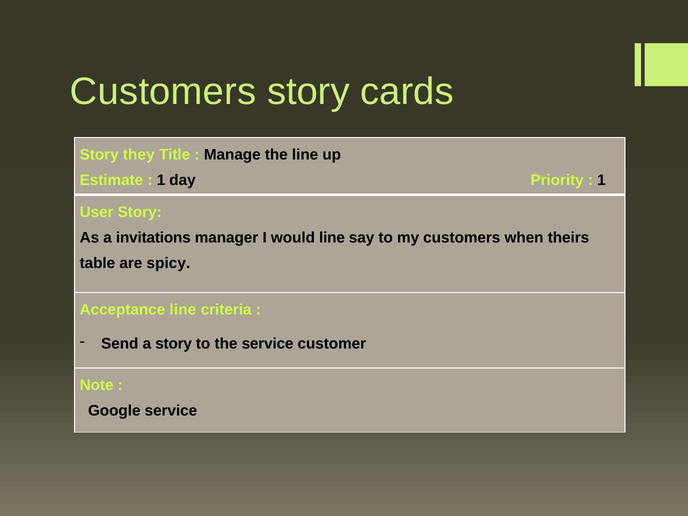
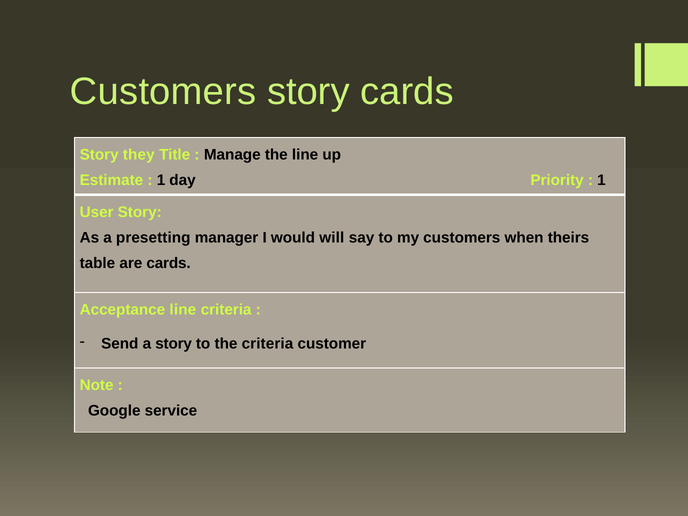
invitations: invitations -> presetting (153, 238)
would line: line -> will (332, 238)
are spicy: spicy -> cards (169, 263)
the service: service -> criteria (267, 344)
